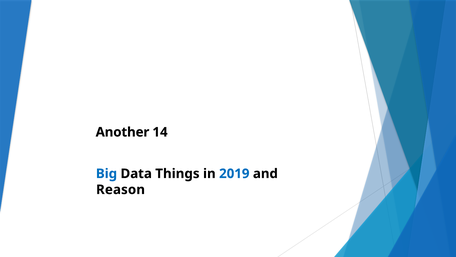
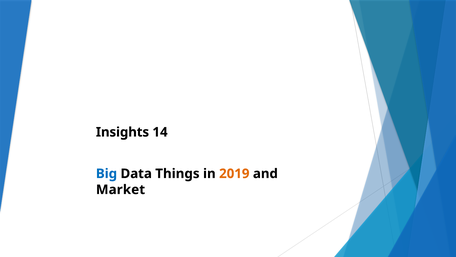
Another: Another -> Insights (122, 132)
2019 colour: blue -> orange (234, 173)
Reason: Reason -> Market (121, 189)
